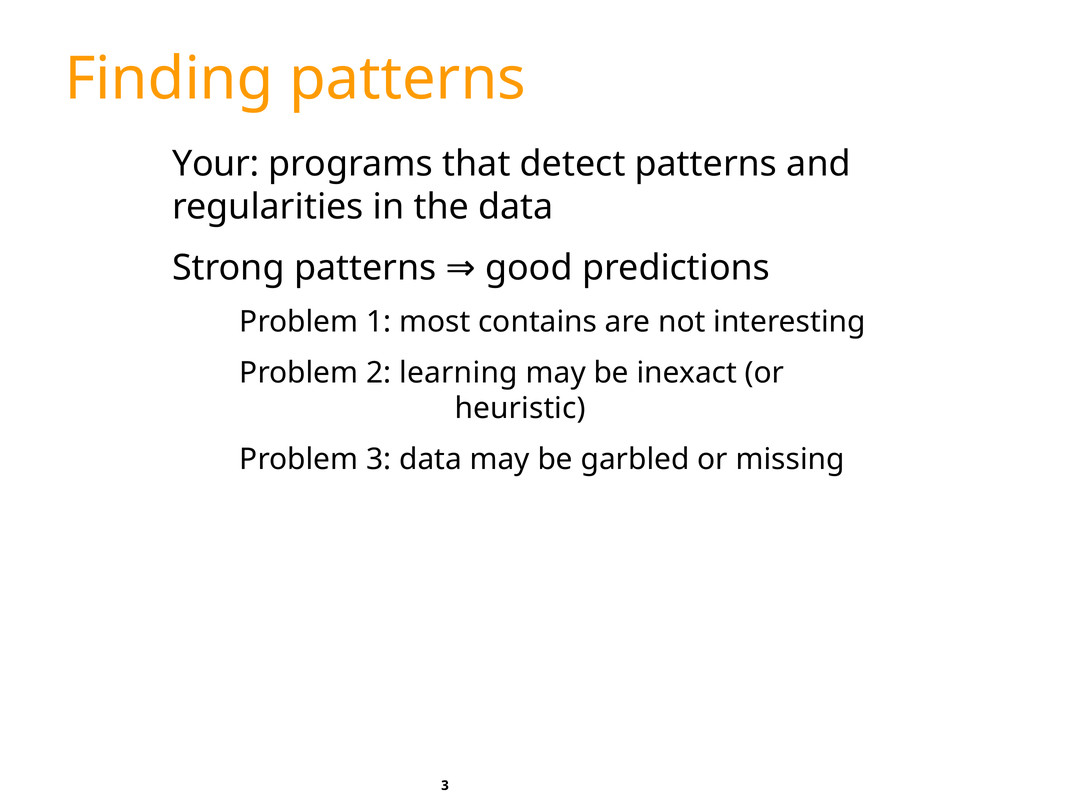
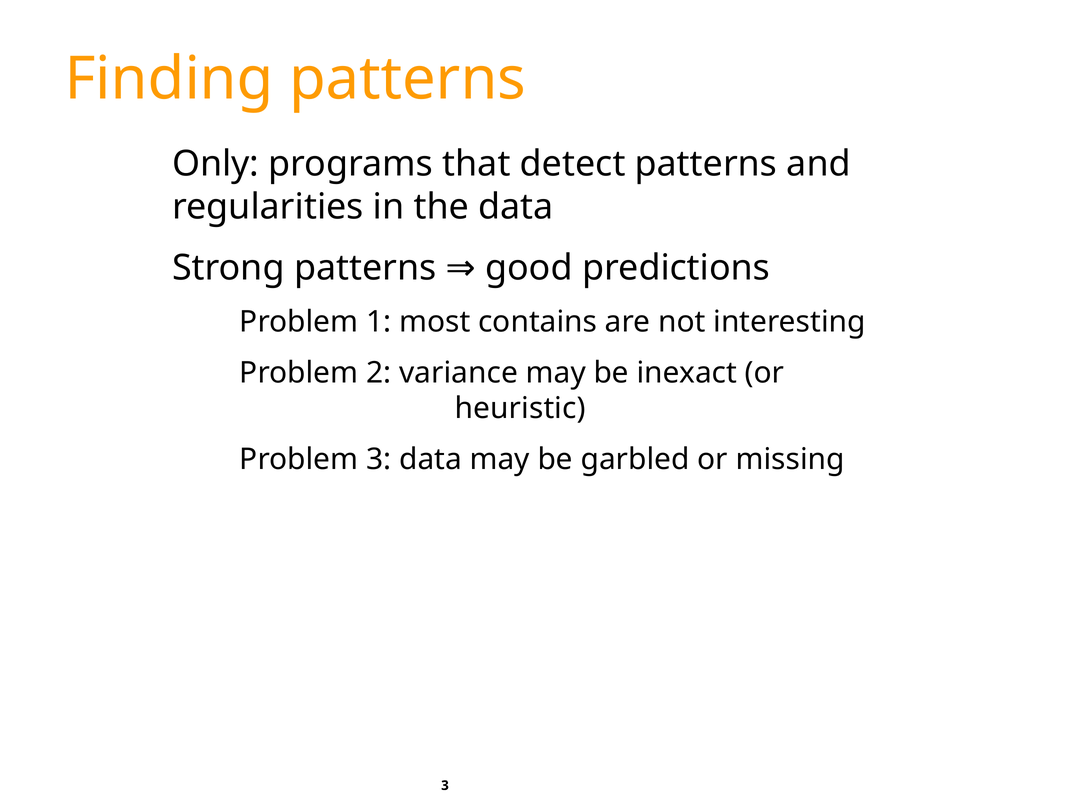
Your: Your -> Only (216, 164)
learning: learning -> variance (459, 373)
